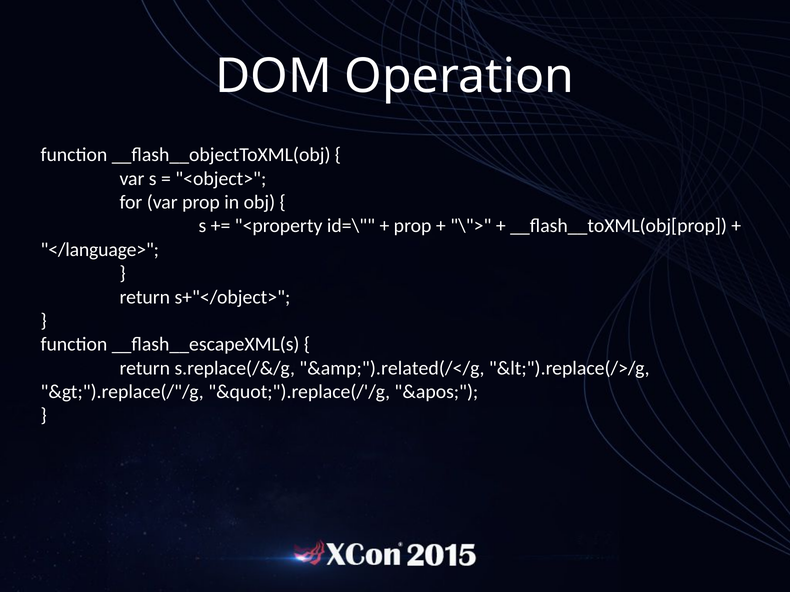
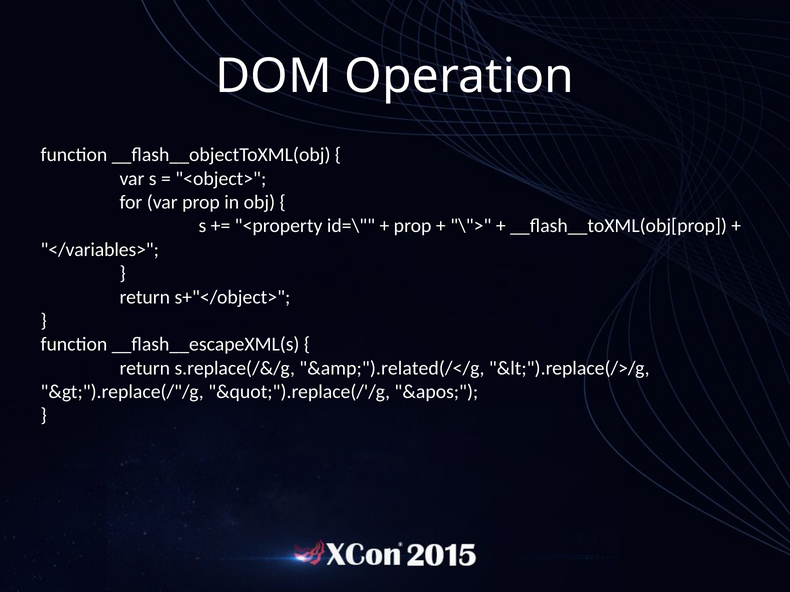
</language>: </language> -> </variables> (100, 250)
